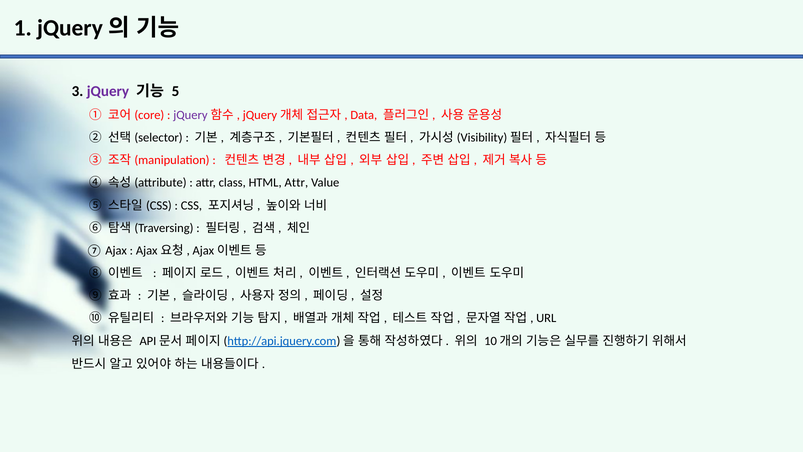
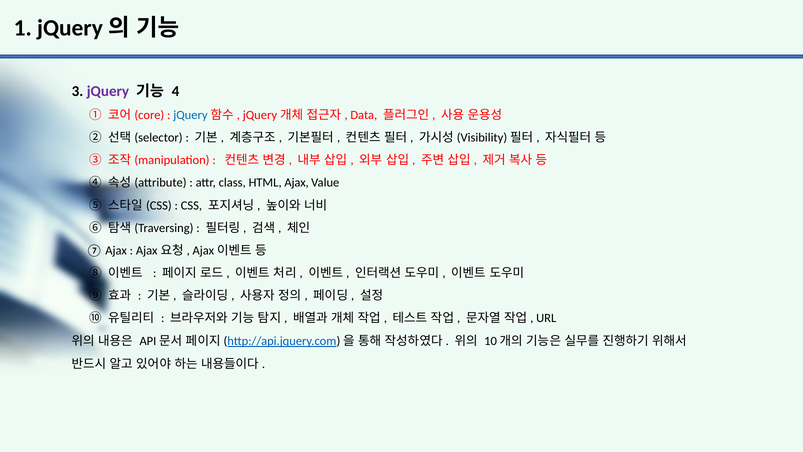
5: 5 -> 4 (175, 91)
jQuery colour: purple -> blue (190, 115)
HTML Attr: Attr -> Ajax (297, 183)
